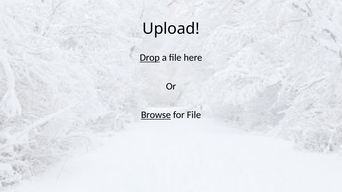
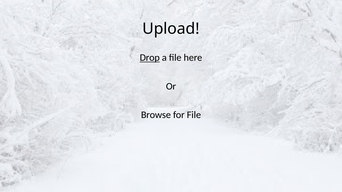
Browse underline: present -> none (156, 115)
